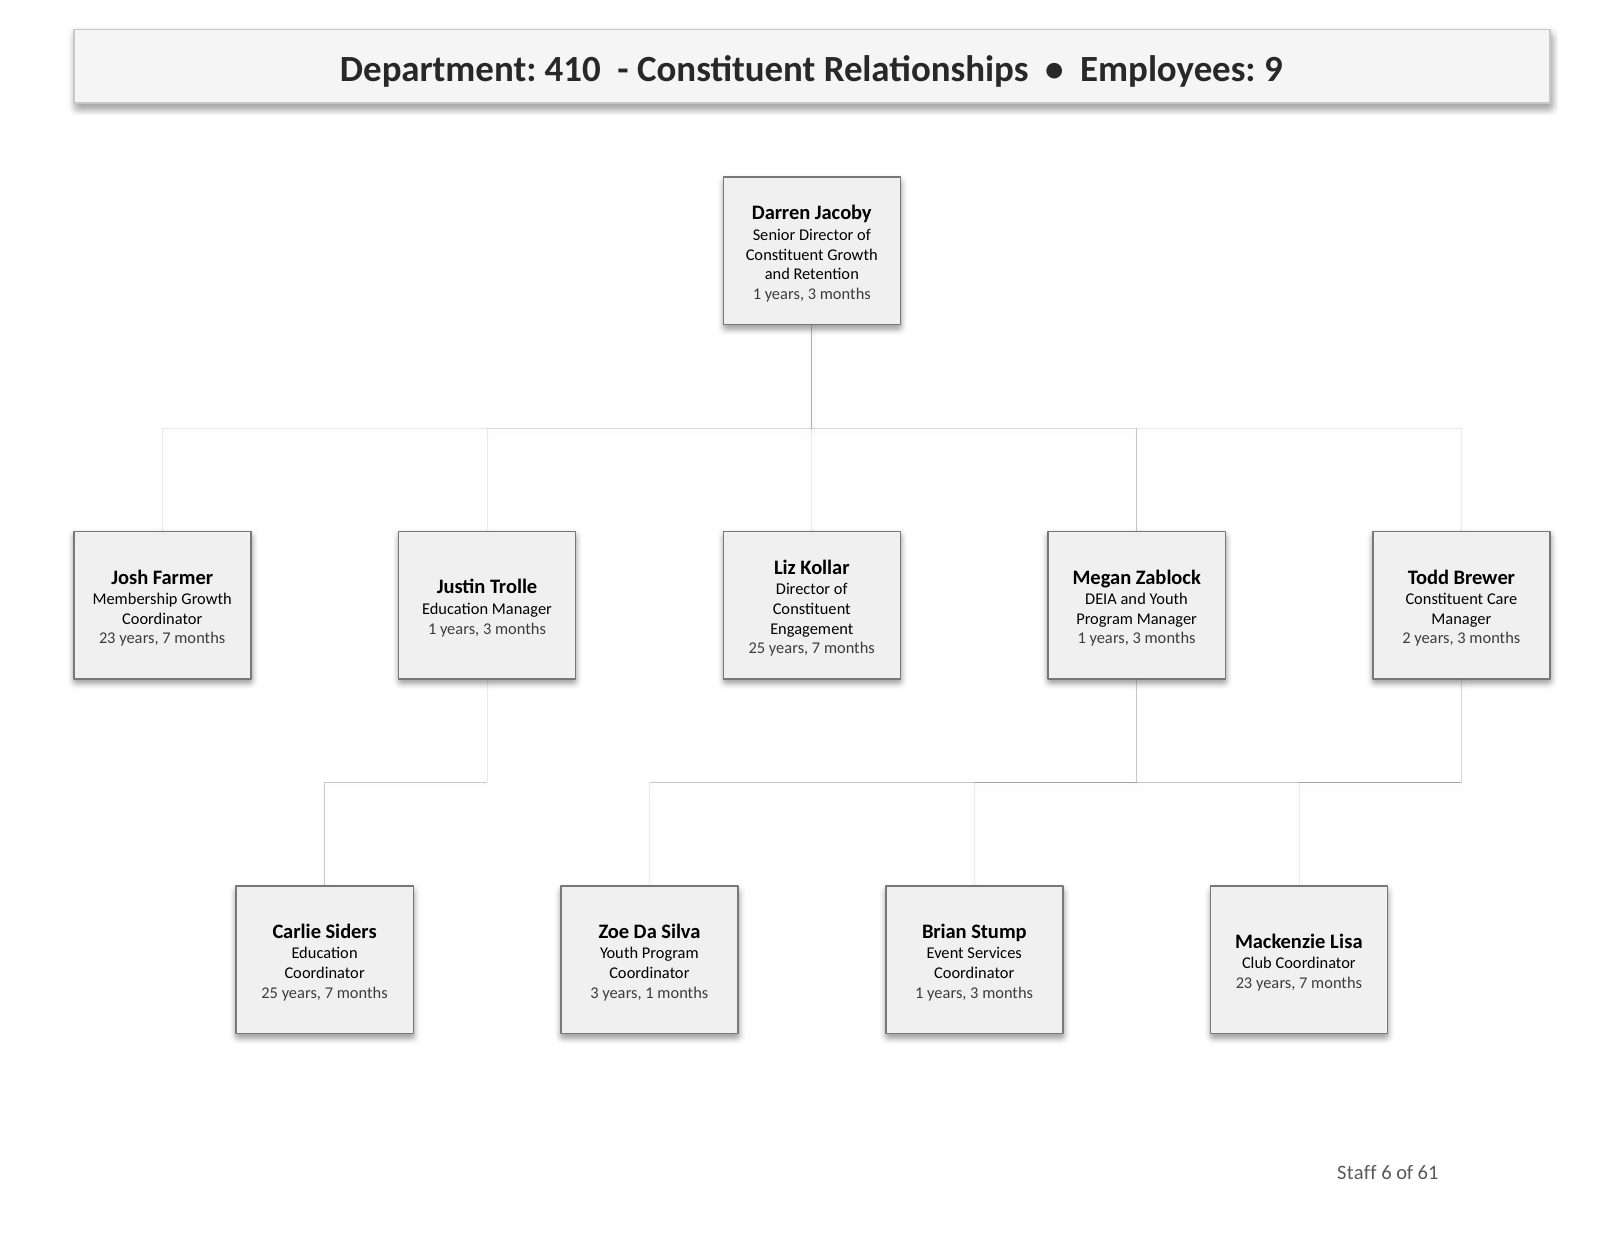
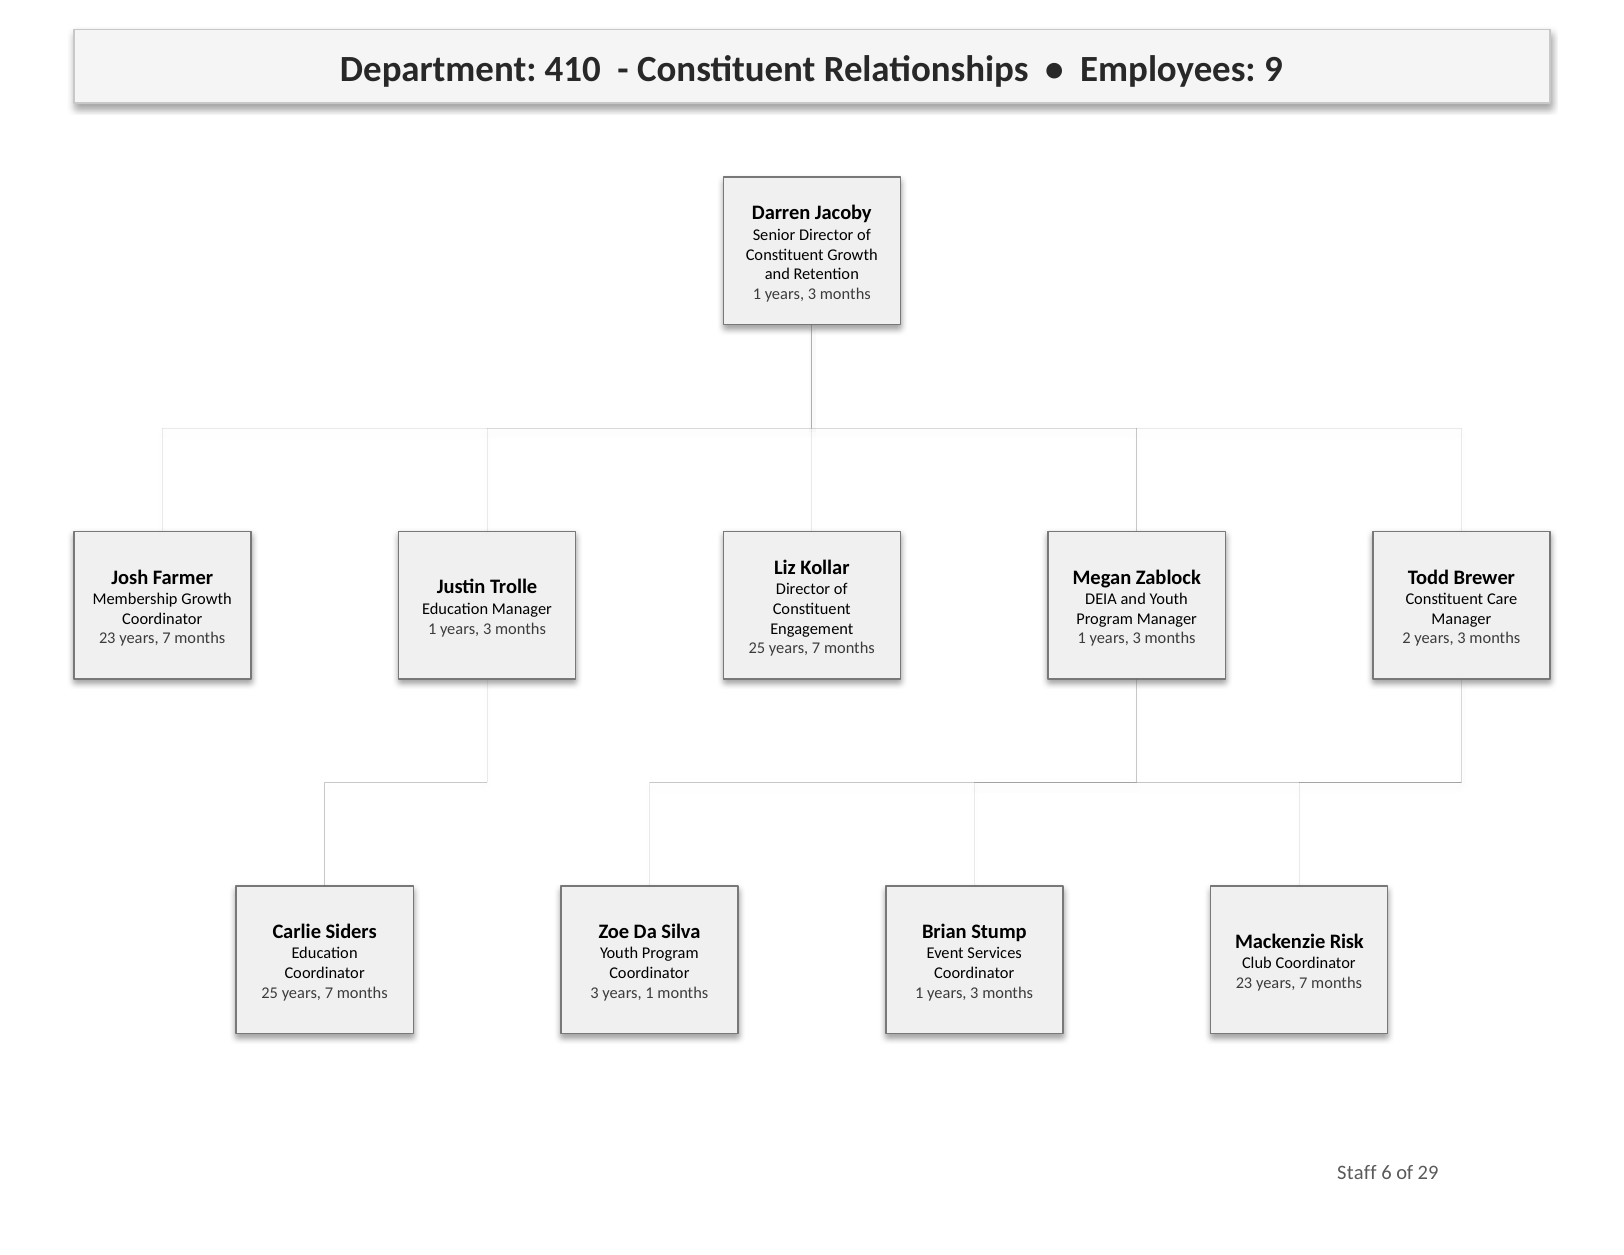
Lisa: Lisa -> Risk (1347, 941)
61: 61 -> 29 (1428, 1173)
